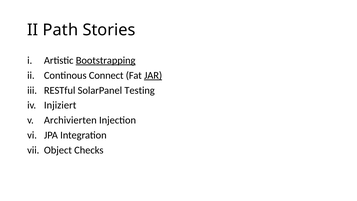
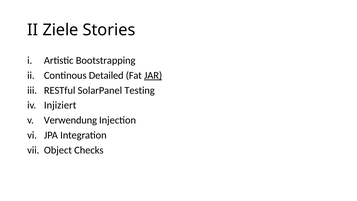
Path: Path -> Ziele (60, 30)
Bootstrapping underline: present -> none (106, 60)
Connect: Connect -> Detailed (106, 75)
Archivierten: Archivierten -> Verwendung (70, 120)
